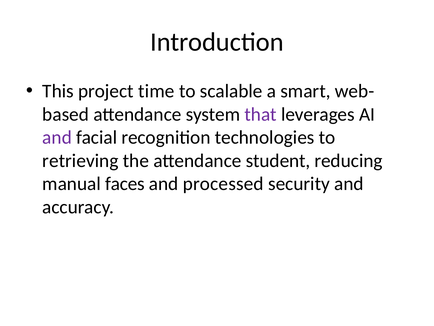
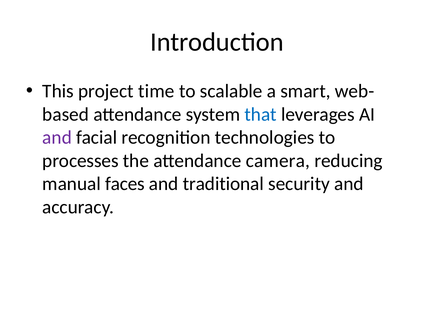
that colour: purple -> blue (261, 114)
retrieving: retrieving -> processes (80, 161)
student: student -> camera (278, 161)
processed: processed -> traditional (223, 184)
